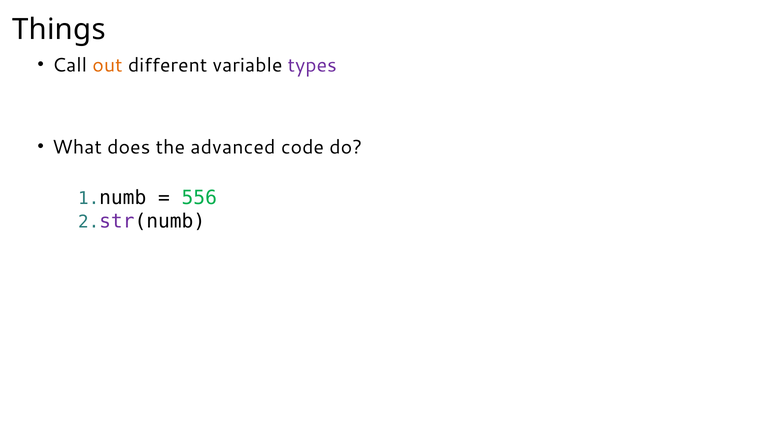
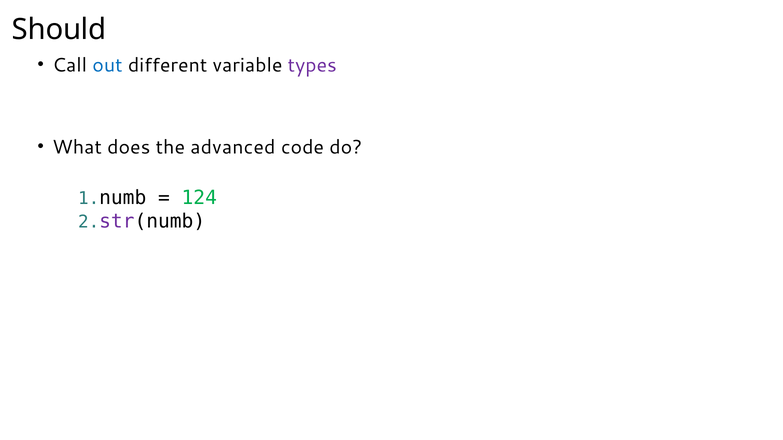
Things: Things -> Should (59, 29)
out colour: orange -> blue (107, 65)
556: 556 -> 124 (199, 198)
